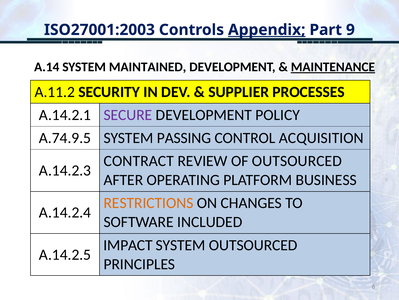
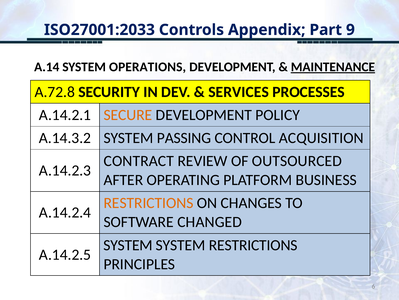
ISO27001:2003: ISO27001:2003 -> ISO27001:2033 (99, 30)
Appendix underline: present -> none (267, 30)
MAINTAINED: MAINTAINED -> OPERATIONS (147, 67)
A.11.2: A.11.2 -> A.72.8 (55, 92)
SUPPLIER: SUPPLIER -> SERVICES (239, 92)
SECURE colour: purple -> orange (128, 115)
A.74.9.5: A.74.9.5 -> A.14.3.2 (65, 138)
INCLUDED: INCLUDED -> CHANGED (210, 222)
IMPACT: IMPACT -> SYSTEM (128, 245)
SYSTEM OUTSOURCED: OUTSOURCED -> RESTRICTIONS (253, 245)
